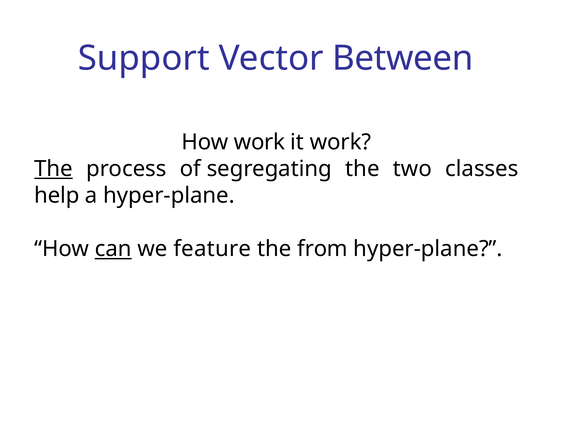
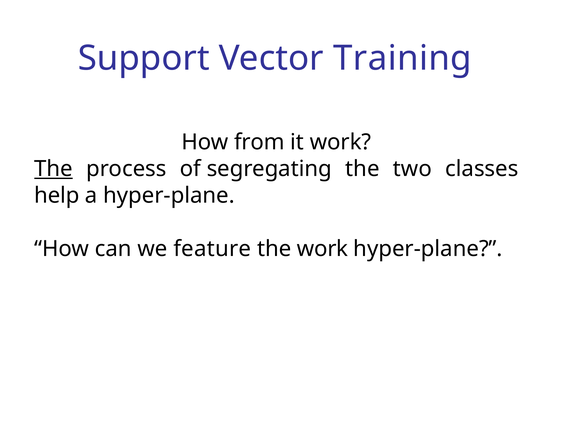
Between: Between -> Training (402, 58)
How work: work -> from (259, 142)
can underline: present -> none (113, 249)
the from: from -> work (323, 249)
